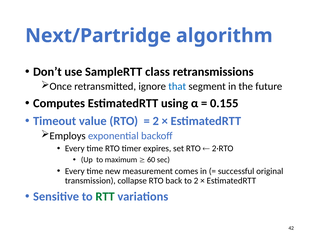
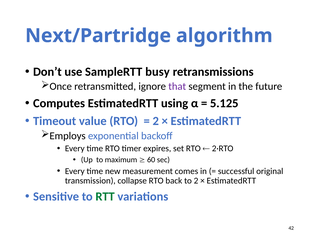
class: class -> busy (157, 72)
that colour: blue -> purple (177, 87)
0.155: 0.155 -> 5.125 (224, 103)
